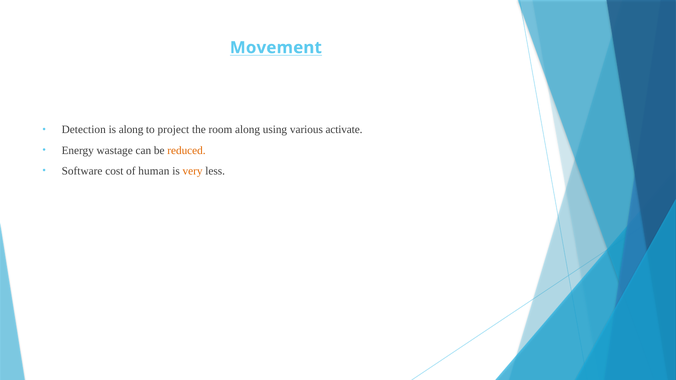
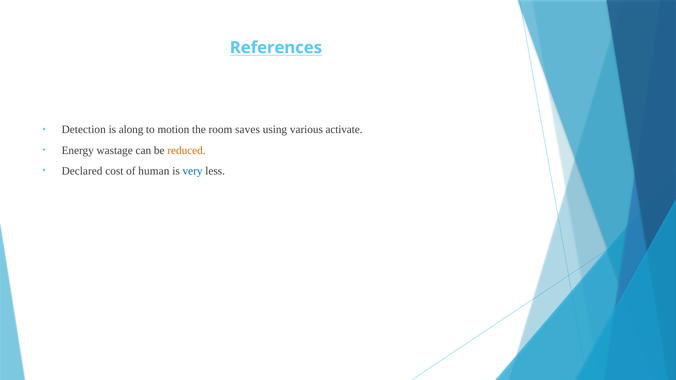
Movement: Movement -> References (276, 48)
project: project -> motion (173, 130)
room along: along -> saves (248, 130)
Software: Software -> Declared (82, 171)
very colour: orange -> blue (193, 171)
